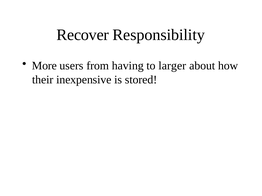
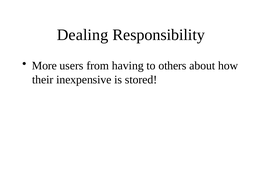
Recover: Recover -> Dealing (83, 35)
larger: larger -> others (172, 66)
